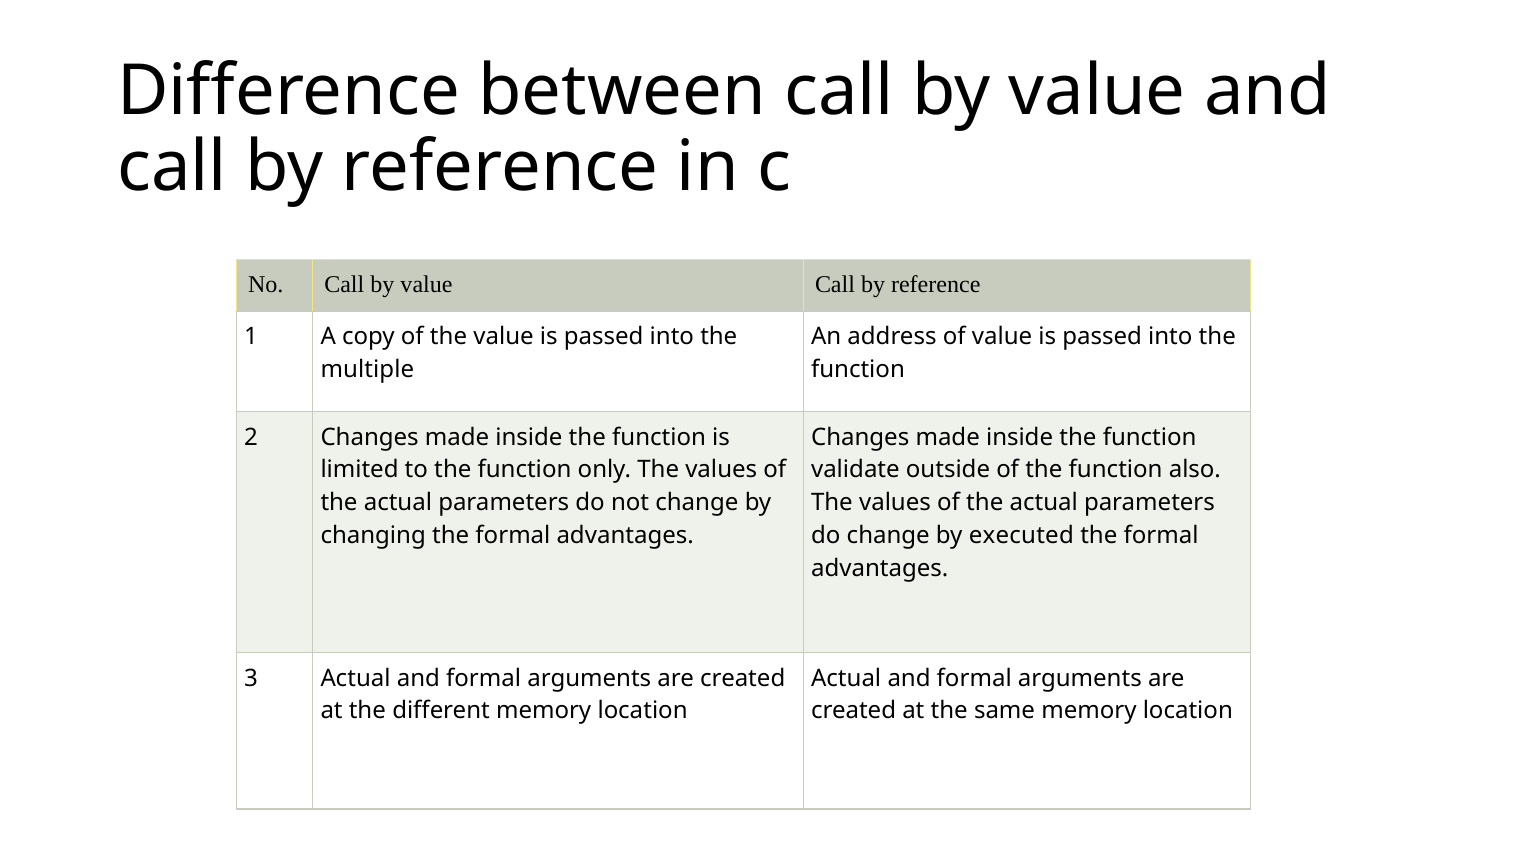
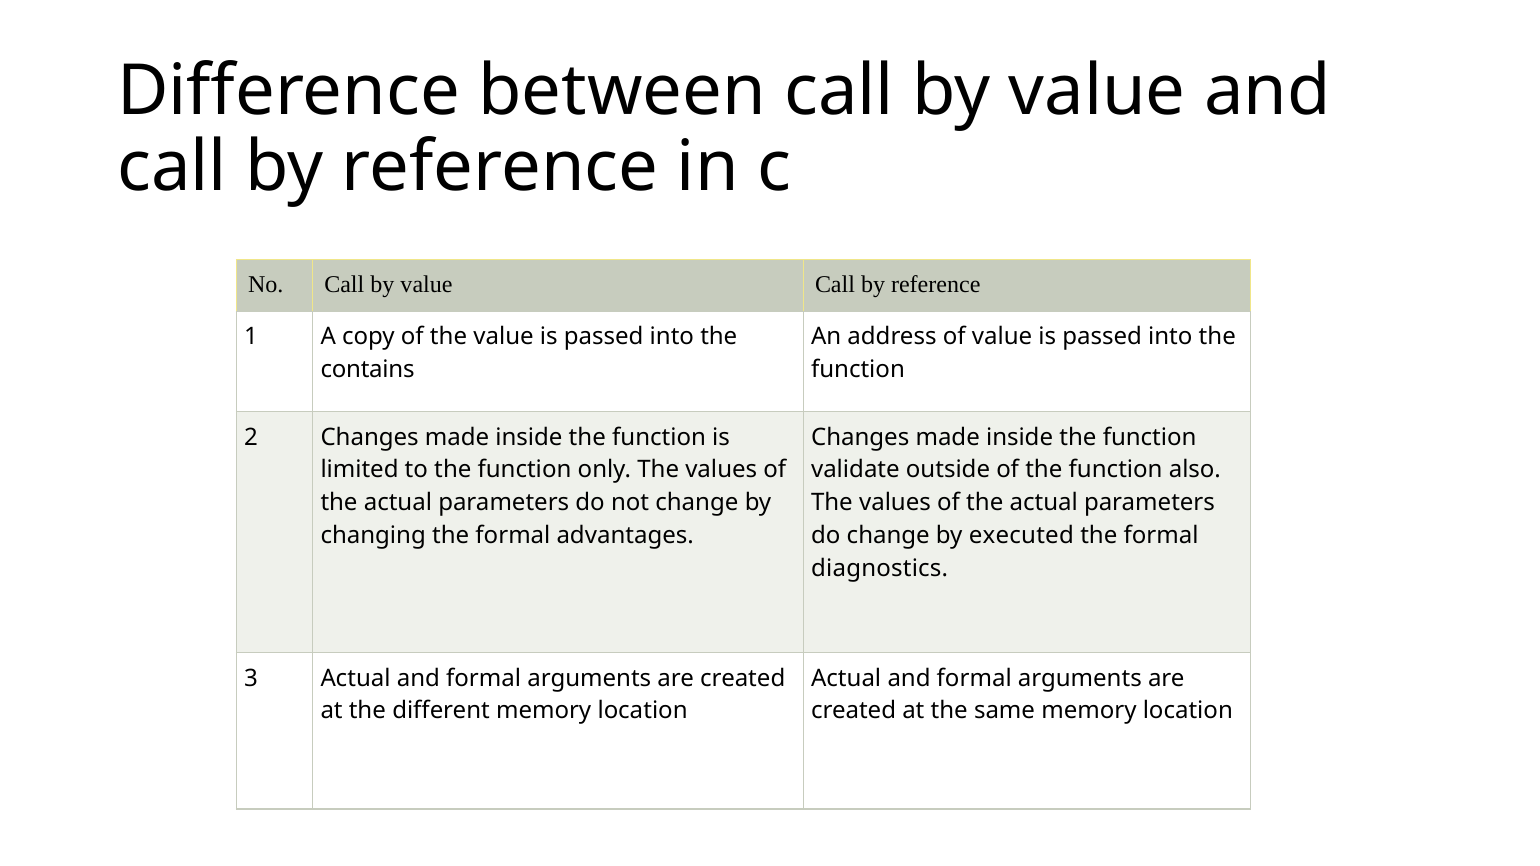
multiple: multiple -> contains (368, 370)
advantages: advantages -> diagnostics (880, 569)
